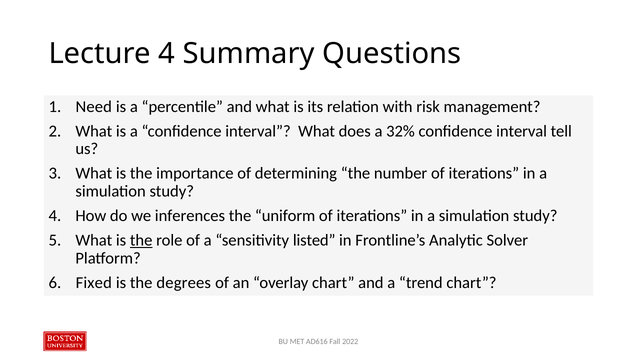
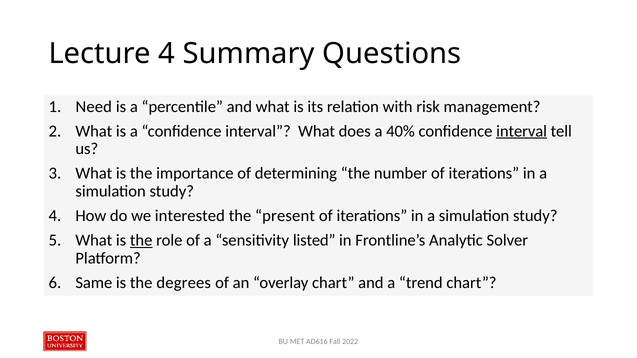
32%: 32% -> 40% (400, 131)
interval underline: none -> present (522, 131)
inferences: inferences -> interested (190, 216)
uniform: uniform -> present (285, 216)
Fixed: Fixed -> Same (94, 283)
